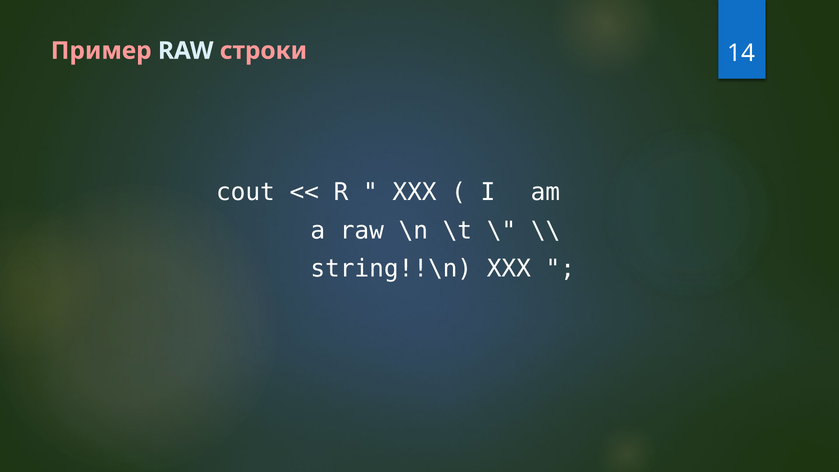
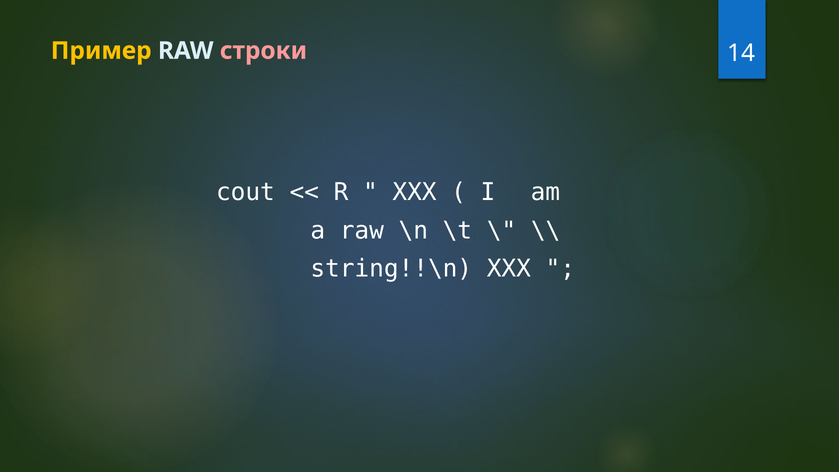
Пример colour: pink -> yellow (101, 51)
